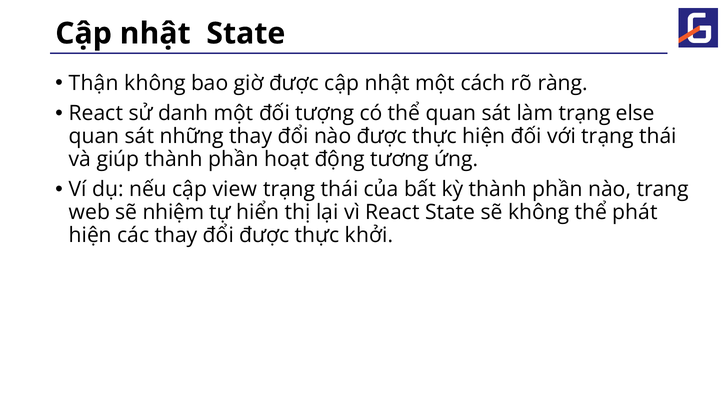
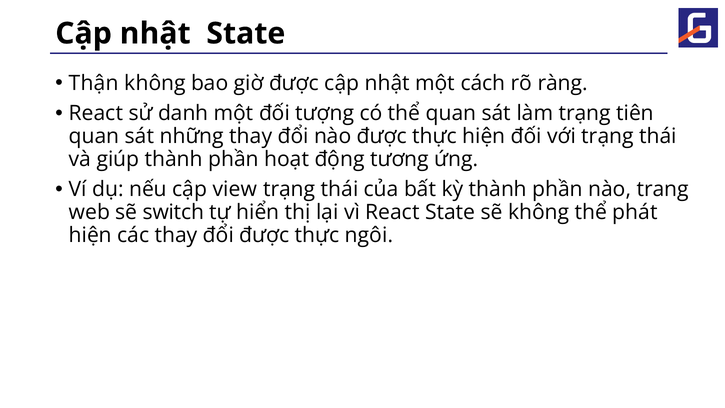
else: else -> tiên (635, 113)
nhiệm: nhiệm -> switch (173, 212)
khởi: khởi -> ngôi (369, 235)
